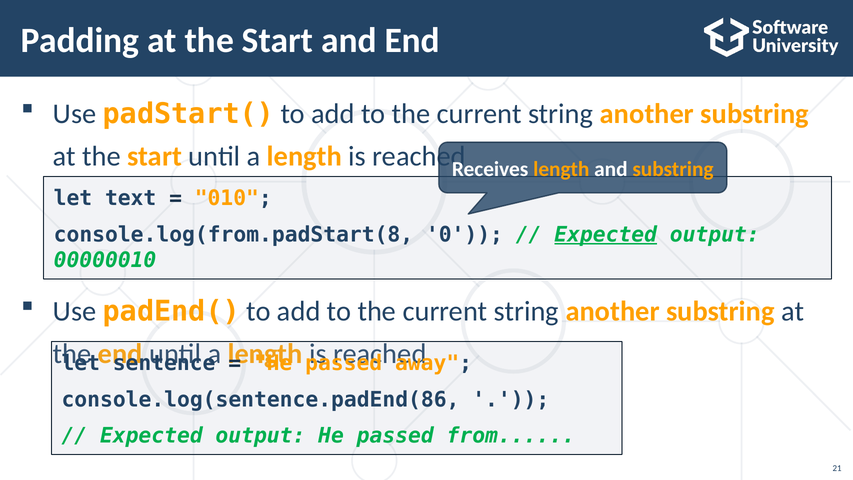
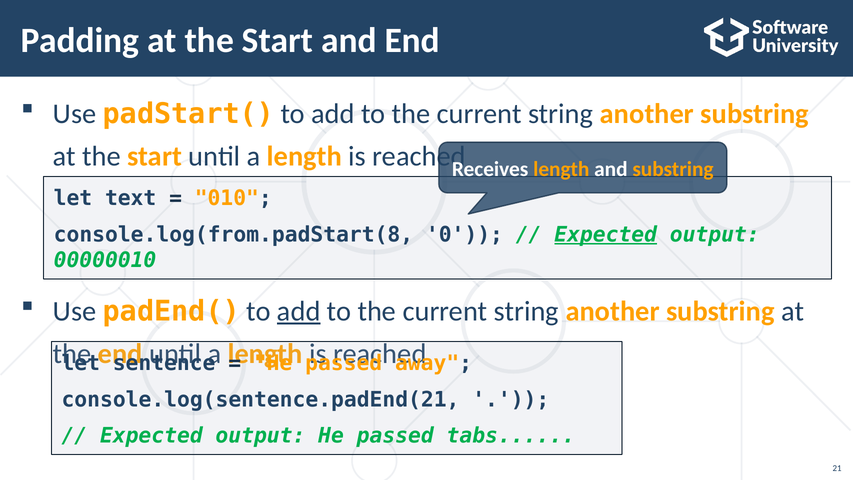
add underline: none -> present (299, 311)
console.log(sentence.padEnd(86: console.log(sentence.padEnd(86 -> console.log(sentence.padEnd(21 (260, 399)
from: from -> tabs (511, 436)
